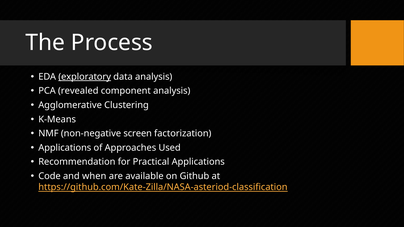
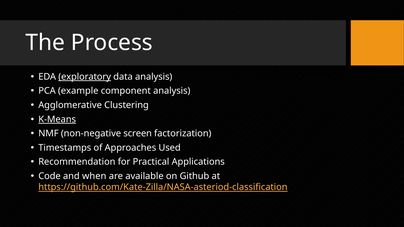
revealed: revealed -> example (78, 91)
K-Means underline: none -> present (57, 119)
Applications: Applications -> Timestamps (65, 148)
